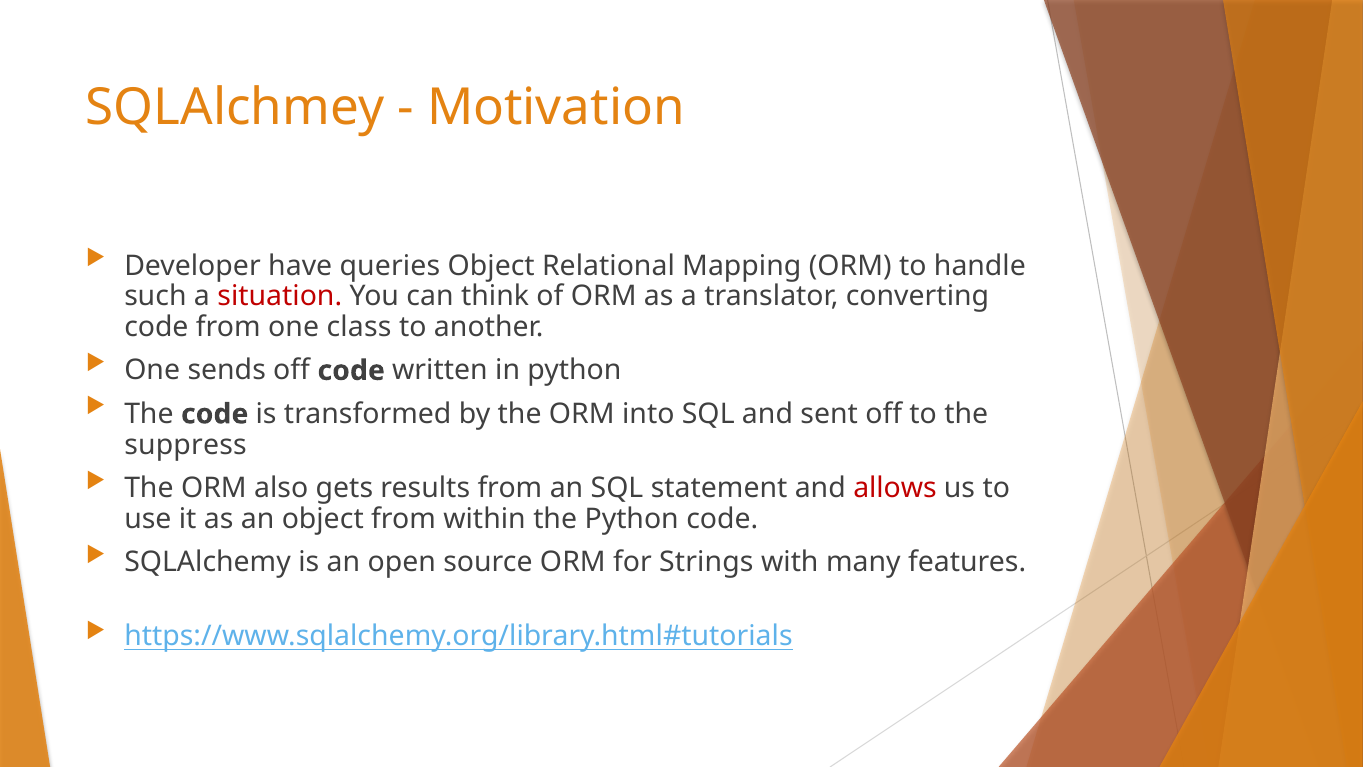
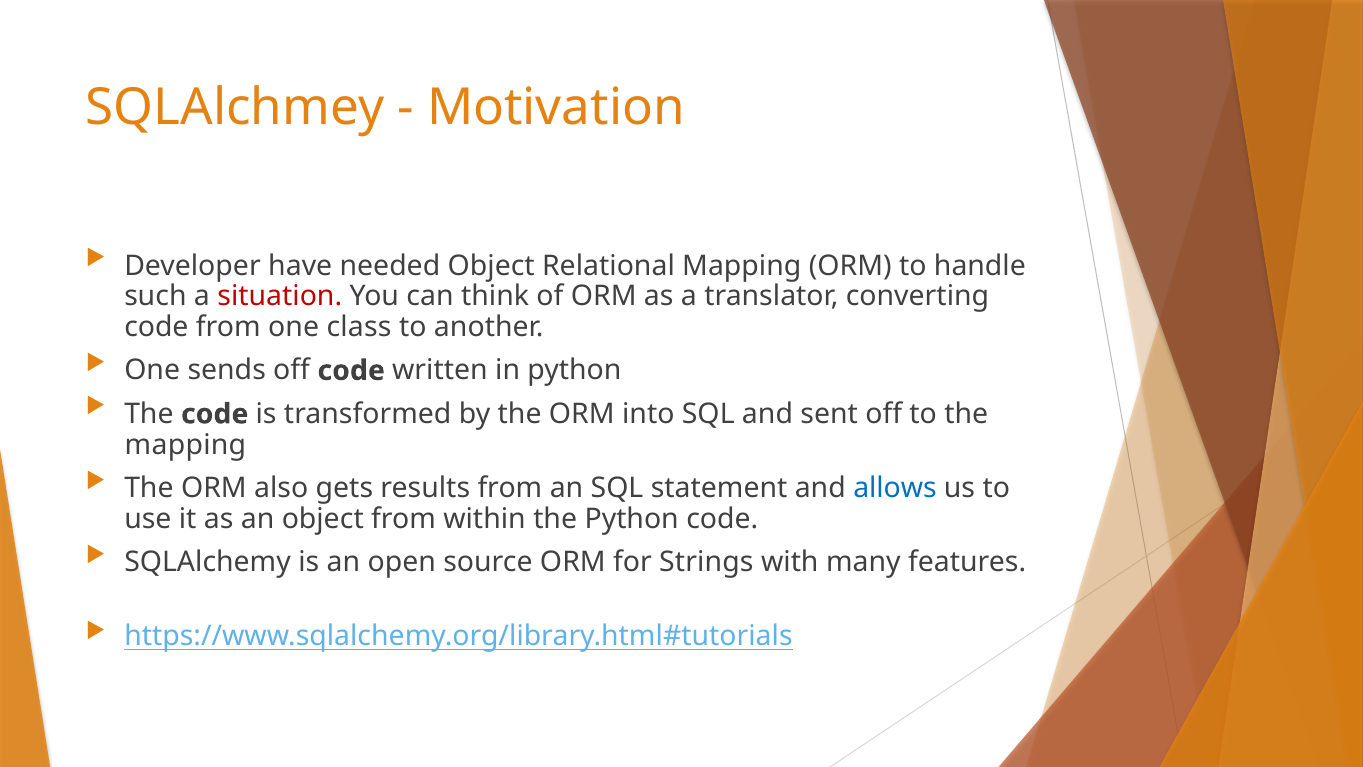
queries: queries -> needed (390, 266)
suppress: suppress -> mapping (185, 445)
allows colour: red -> blue (895, 488)
